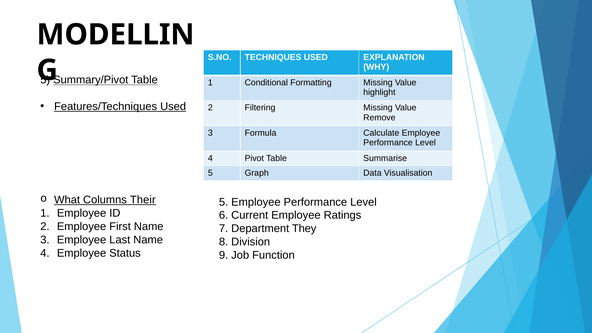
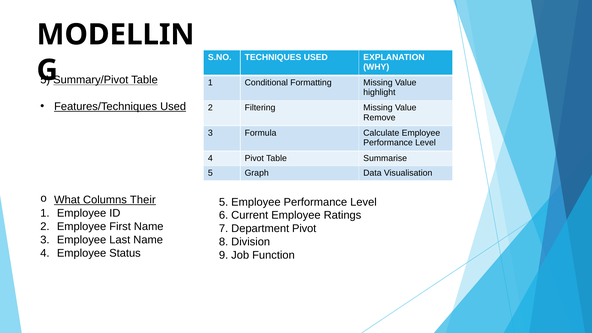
Department They: They -> Pivot (304, 229)
